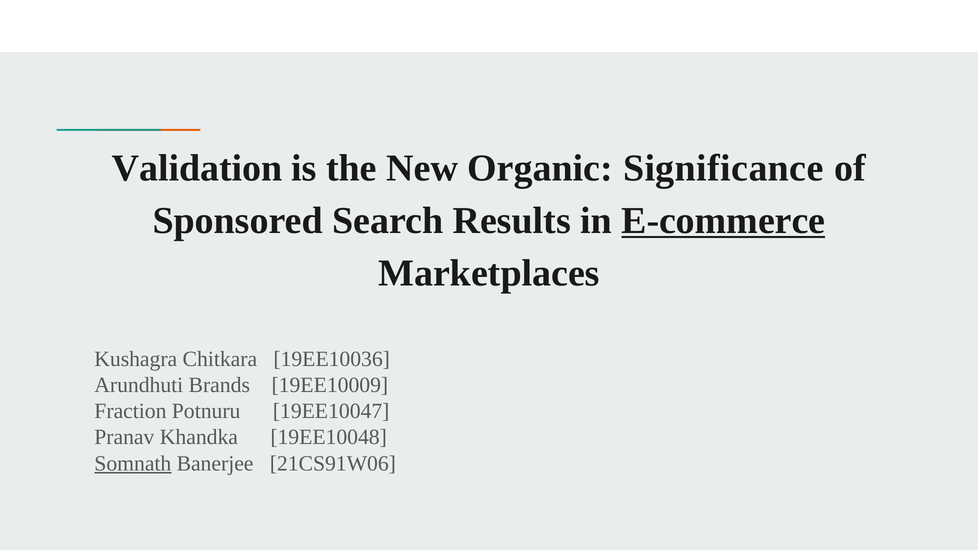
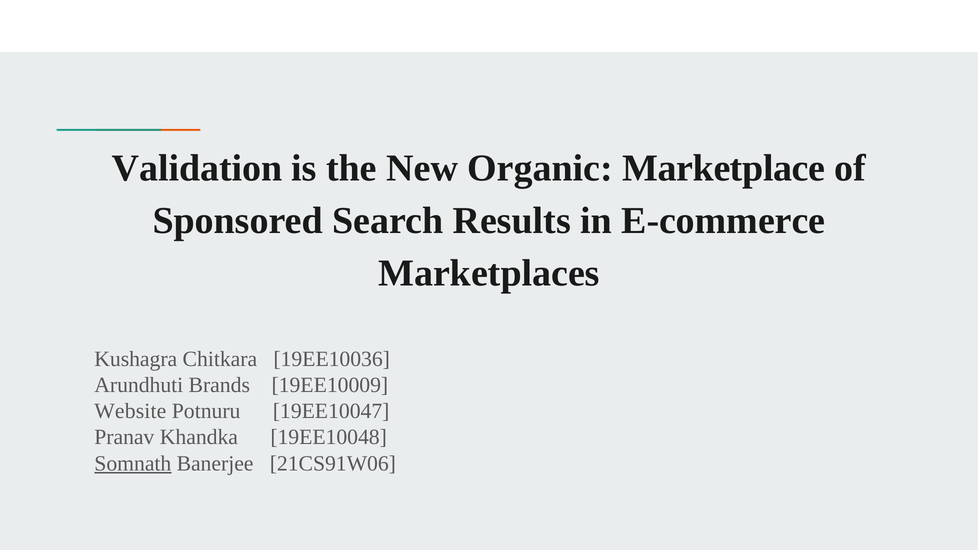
Significance: Significance -> Marketplace (724, 168)
E-commerce underline: present -> none (723, 221)
Fraction: Fraction -> Website (130, 411)
